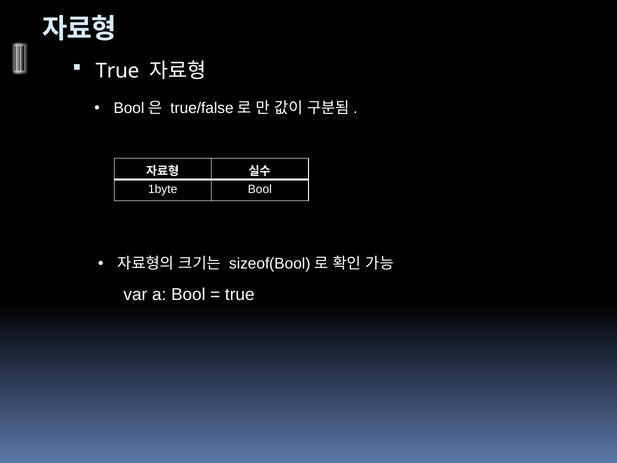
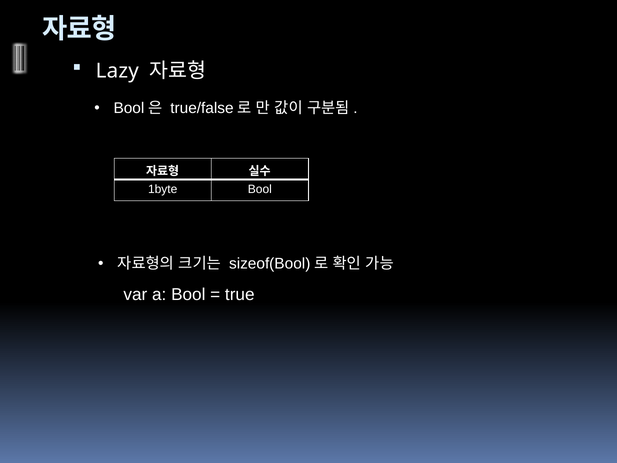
True: True -> Lazy (117, 71)
